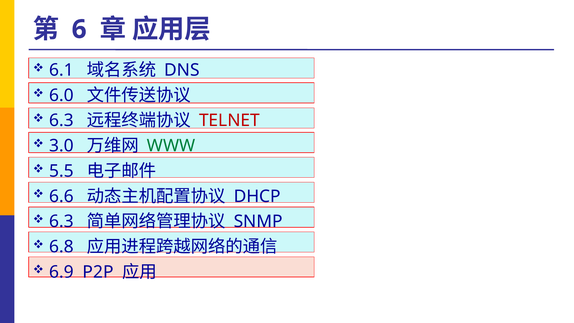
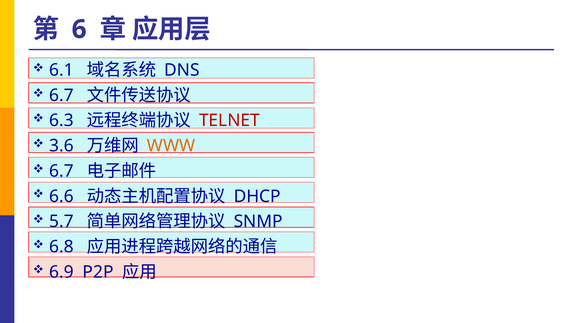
6.0: 6.0 -> 6.7 (61, 95)
3.0: 3.0 -> 3.6 (61, 146)
WWW colour: green -> orange (171, 146)
5.5: 5.5 -> 6.7 (61, 171)
6.3: 6.3 -> 5.7 (61, 221)
